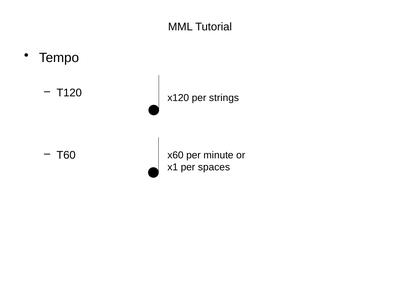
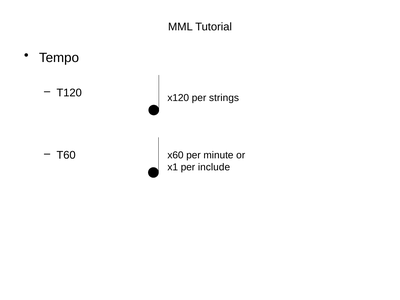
spaces: spaces -> include (214, 167)
